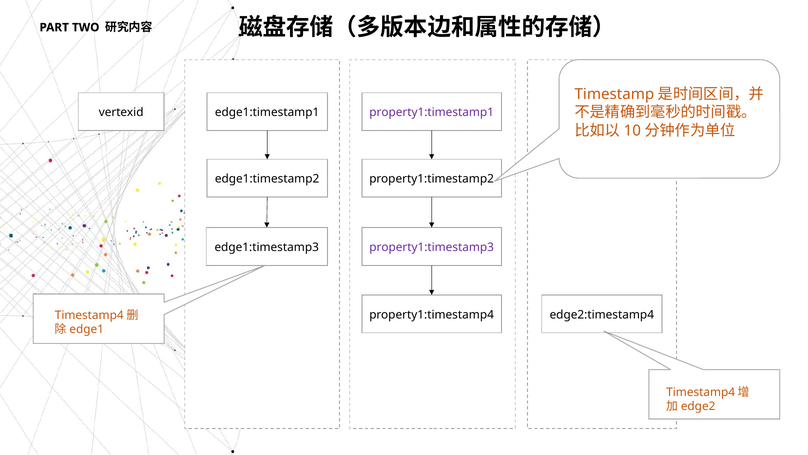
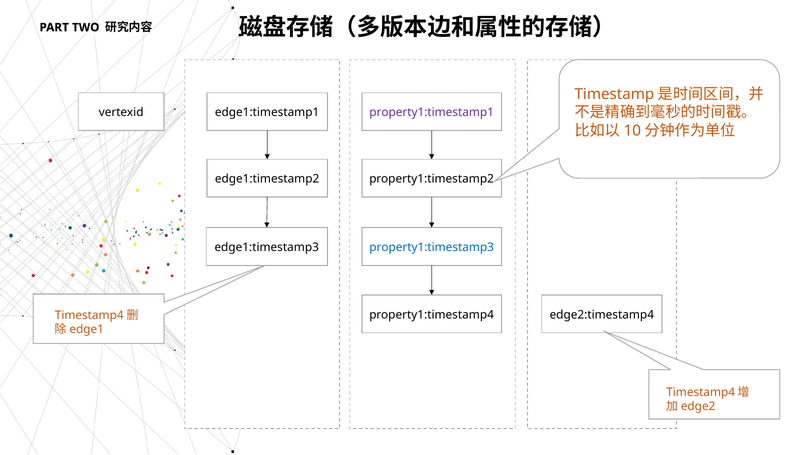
property1:timestamp3 colour: purple -> blue (432, 247)
